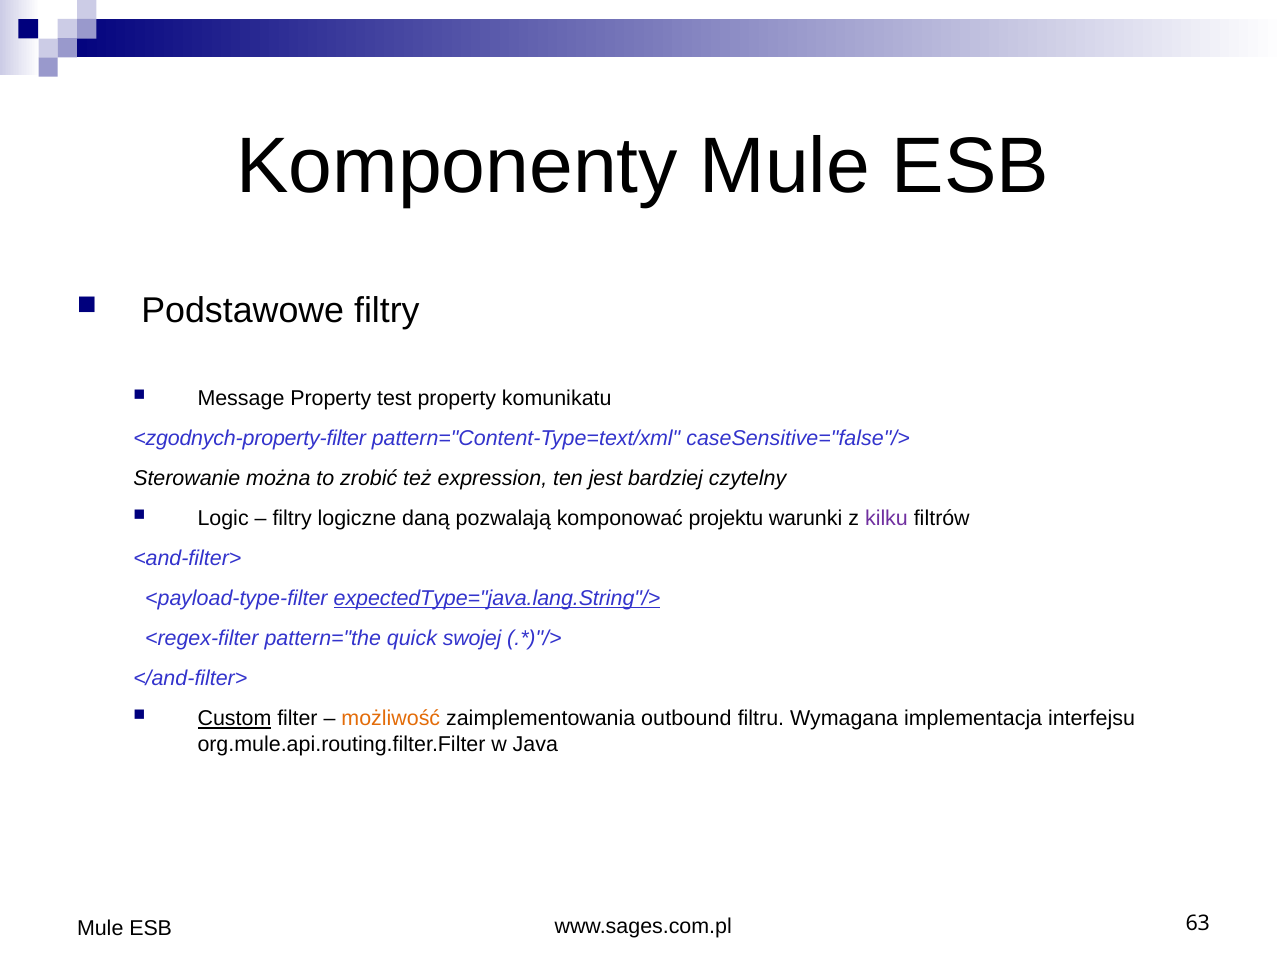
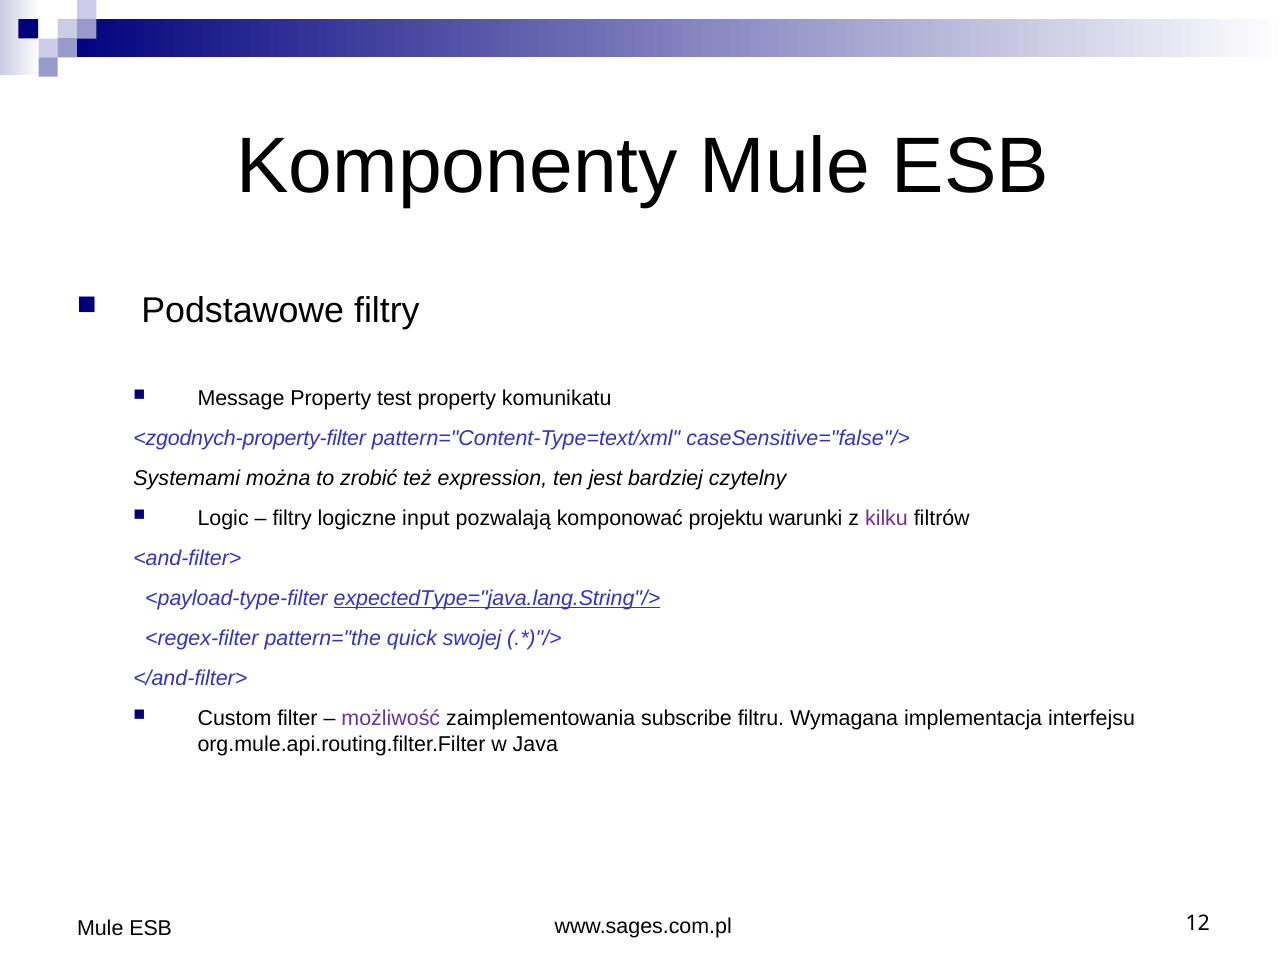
Sterowanie: Sterowanie -> Systemami (187, 478)
daną: daną -> input (426, 518)
Custom underline: present -> none (234, 718)
możliwość colour: orange -> purple (391, 718)
outbound: outbound -> subscribe (687, 718)
63: 63 -> 12 (1198, 922)
